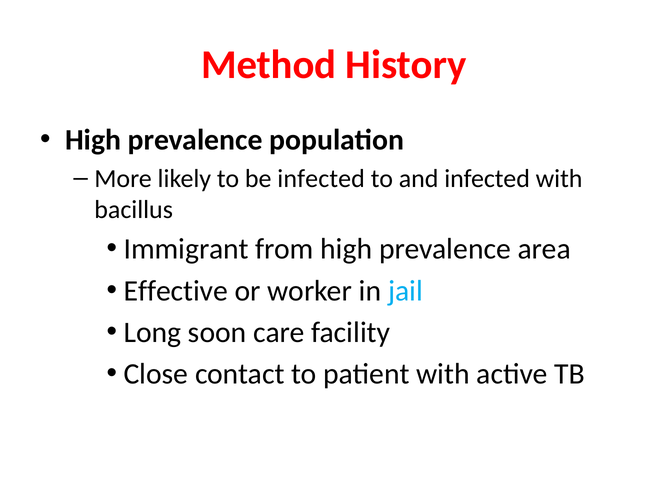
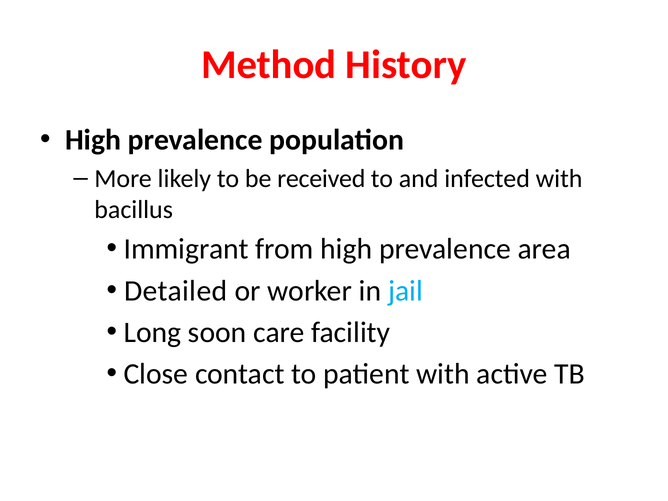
be infected: infected -> received (321, 178)
Effective: Effective -> Detailed (176, 291)
